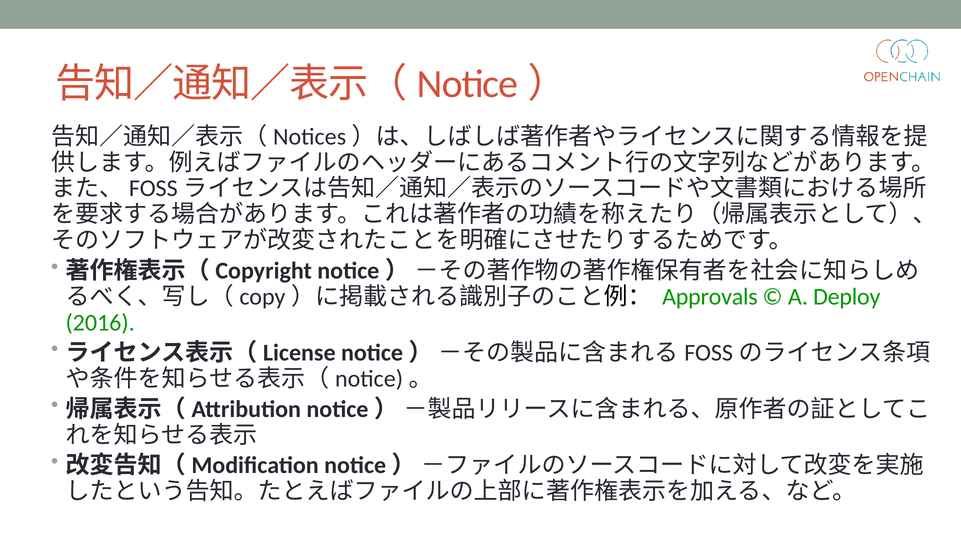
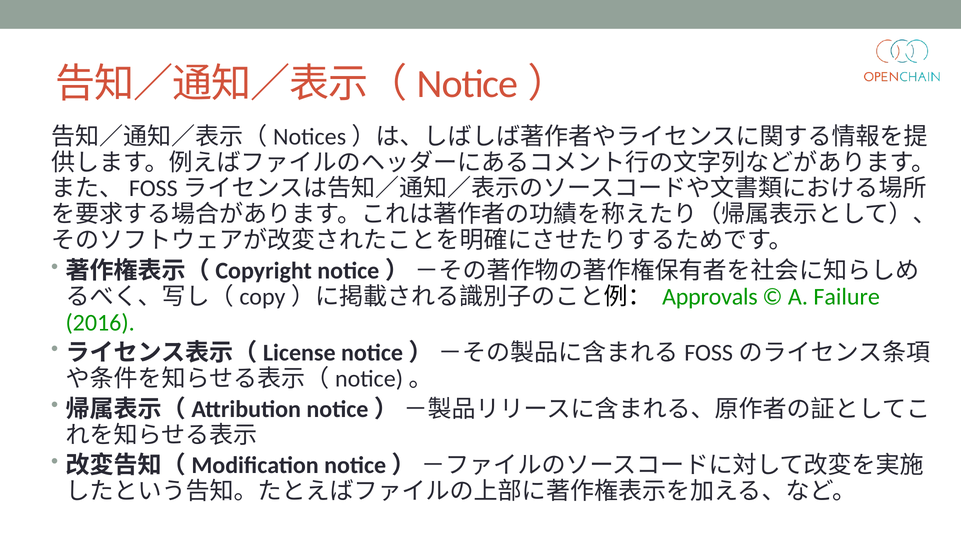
Deploy: Deploy -> Failure (847, 296)
